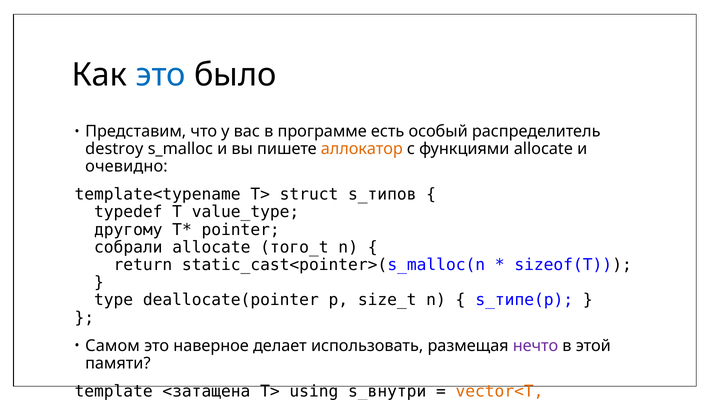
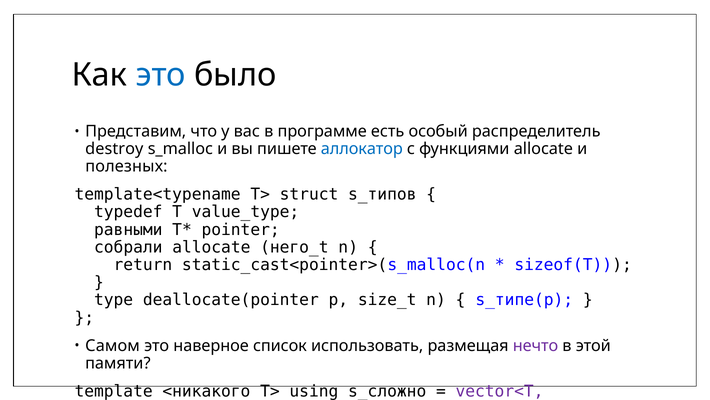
аллокатор colour: orange -> blue (362, 149)
очевидно: очевидно -> полезных (126, 166)
другому: другому -> равными (128, 229)
того_t: того_t -> него_t (294, 247)
делает: делает -> список (280, 345)
<затащена: <затащена -> <никакого (206, 391)
s_внутри: s_внутри -> s_сложно (387, 391)
vector<T colour: orange -> purple (500, 391)
